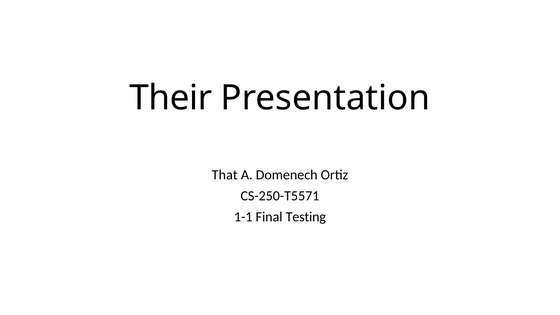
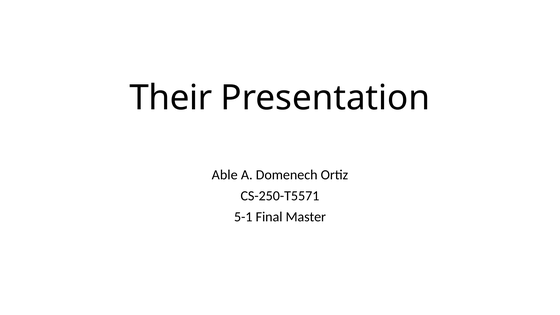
That: That -> Able (225, 175)
1-1: 1-1 -> 5-1 (243, 217)
Testing: Testing -> Master (306, 217)
